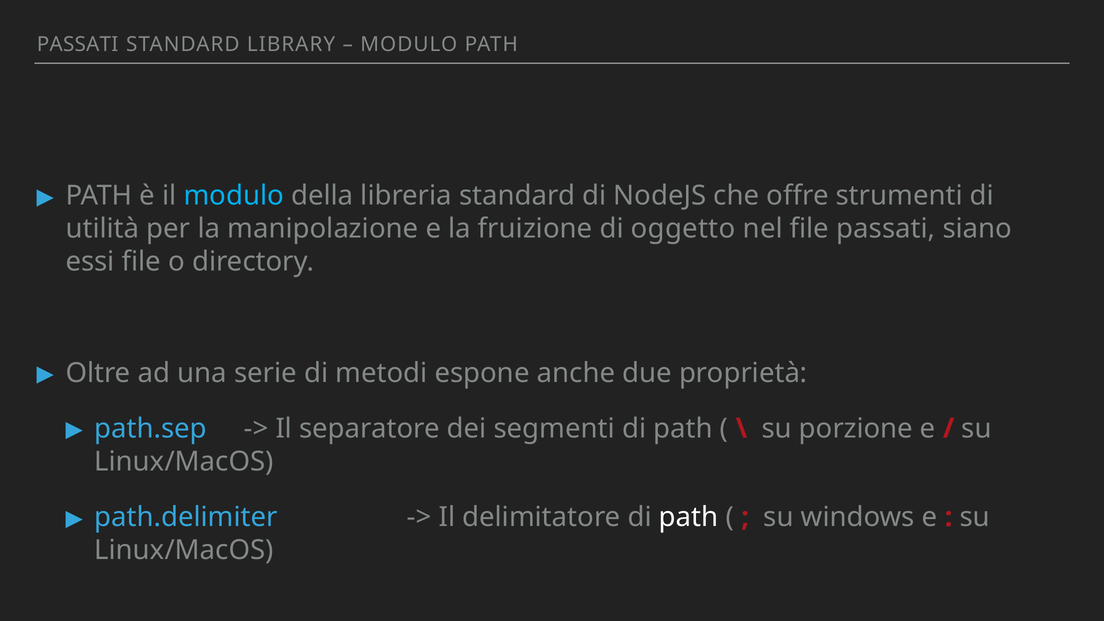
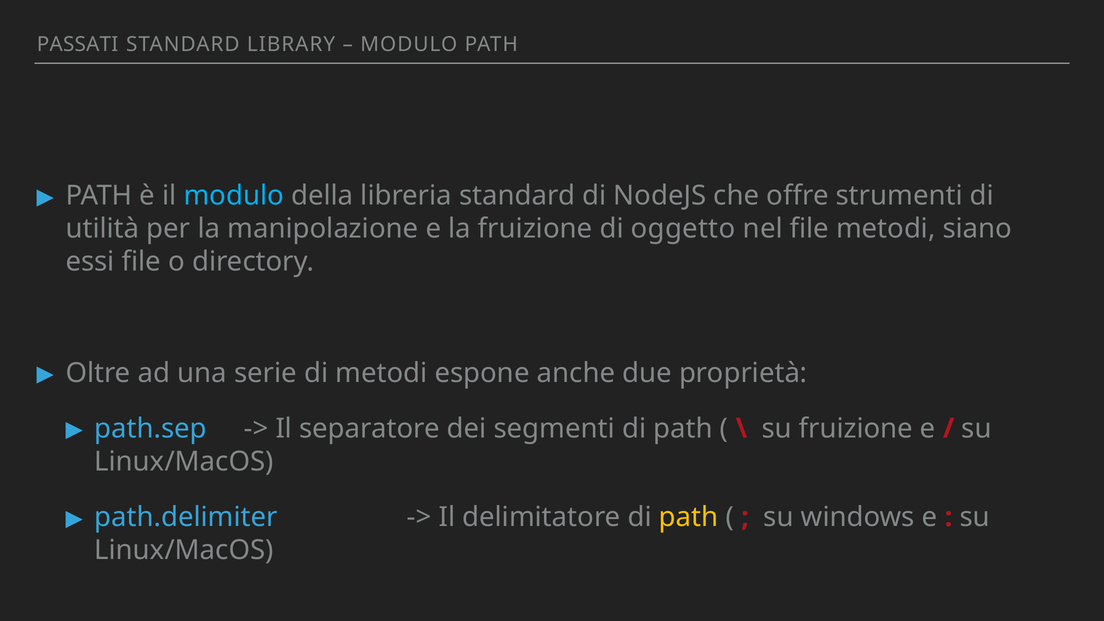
file passati: passati -> metodi (886, 229)
su porzione: porzione -> fruizione (856, 428)
path colour: white -> yellow (689, 517)
